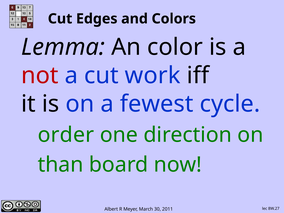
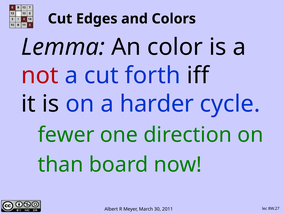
work: work -> forth (153, 75)
fewest: fewest -> harder (157, 104)
order: order -> fewer (66, 135)
